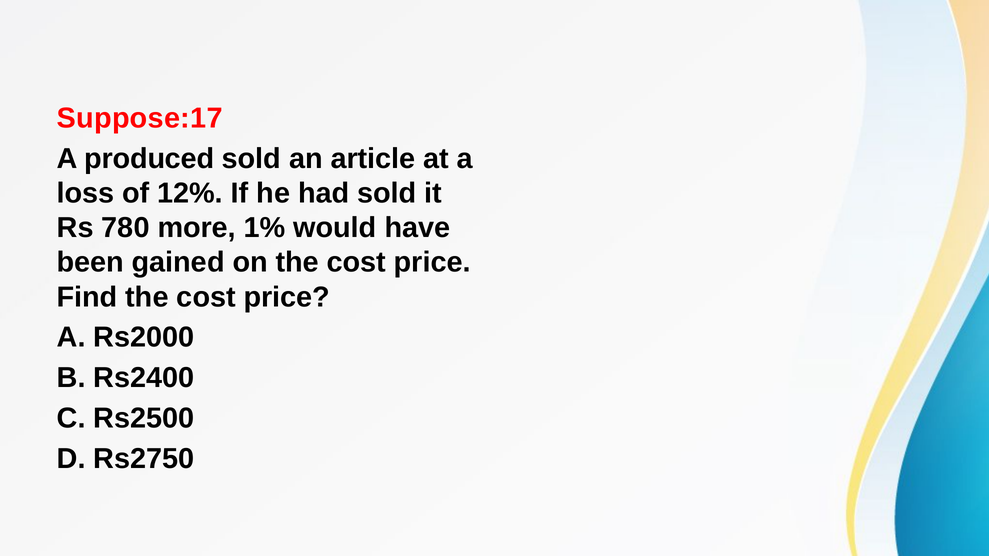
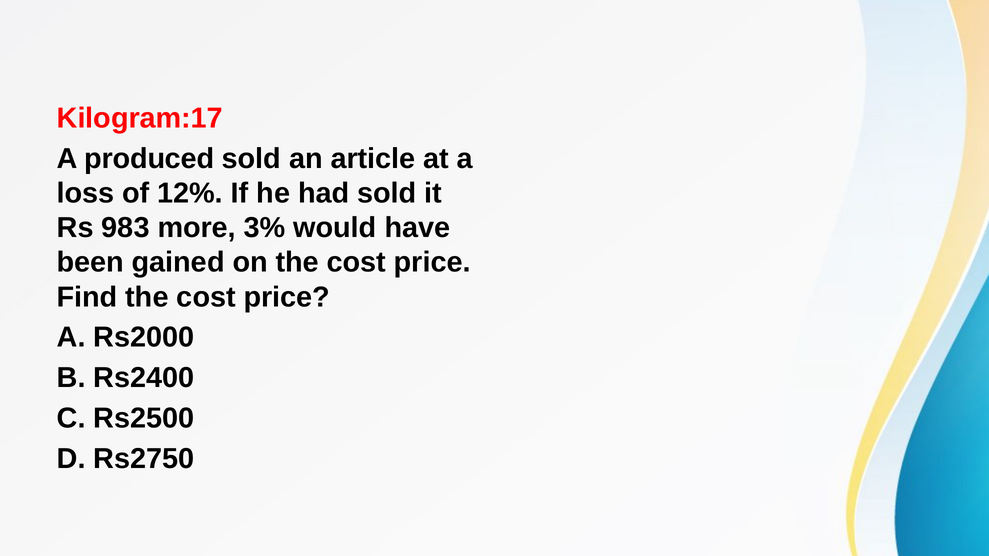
Suppose:17: Suppose:17 -> Kilogram:17 (140, 118)
780: 780 -> 983 (126, 228)
1%: 1% -> 3% (265, 228)
